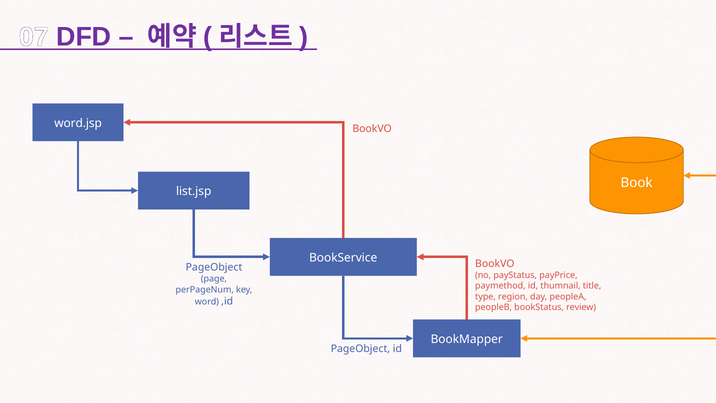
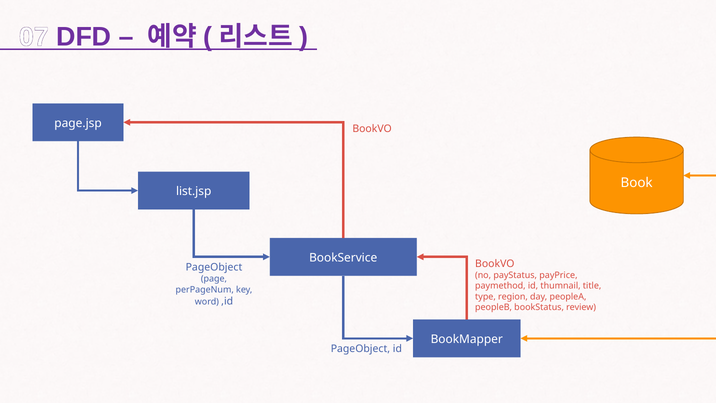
word.jsp: word.jsp -> page.jsp (78, 123)
